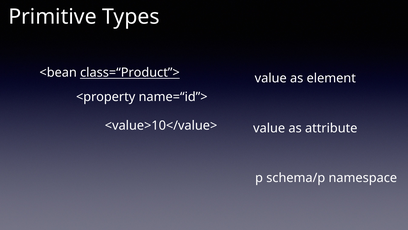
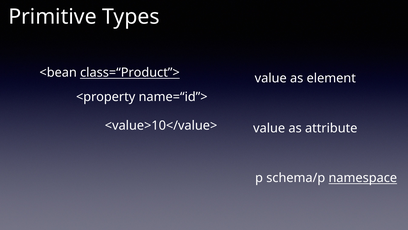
namespace underline: none -> present (363, 178)
